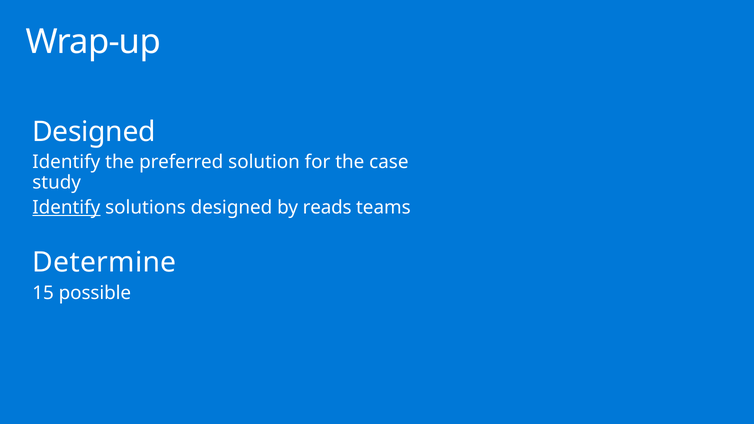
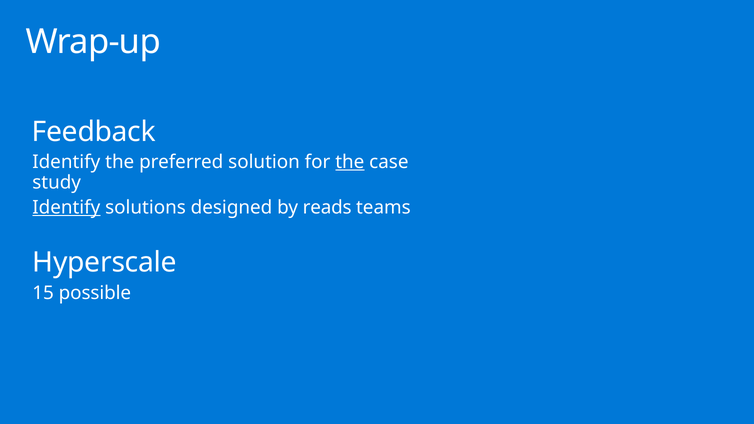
Designed: Designed -> Feedback (94, 132)
the underline: none -> present (350, 162)
Determine: Determine -> Hyperscale (105, 263)
